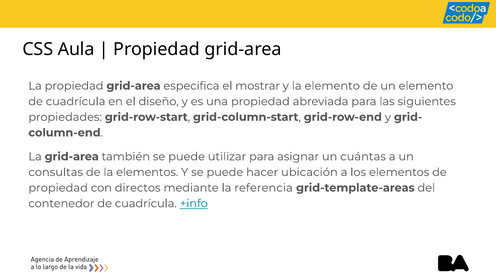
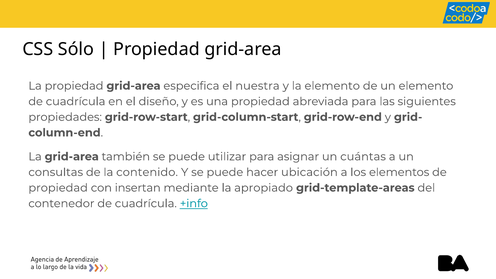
Aula: Aula -> Sólo (76, 49)
mostrar: mostrar -> nuestra (257, 86)
la elementos: elementos -> contenido (147, 172)
directos: directos -> insertan (138, 188)
referencia: referencia -> apropiado (264, 188)
